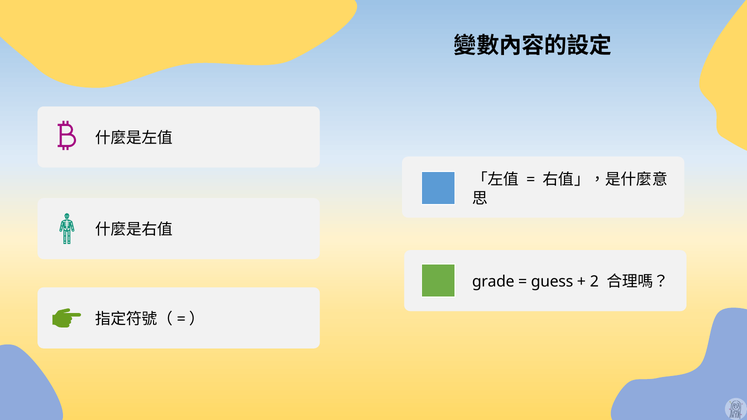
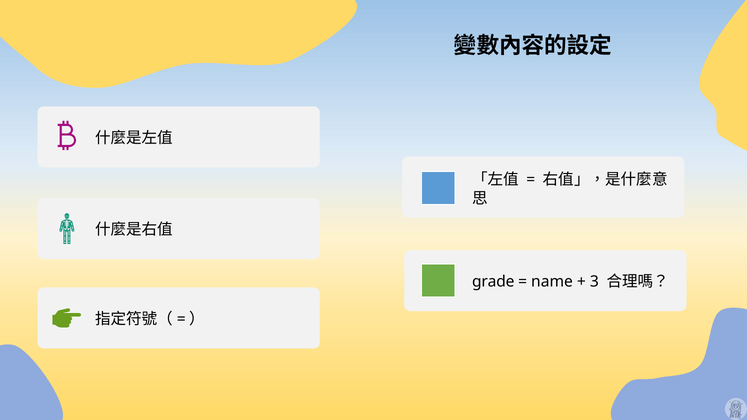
guess: guess -> name (552, 282)
2: 2 -> 3 (594, 282)
